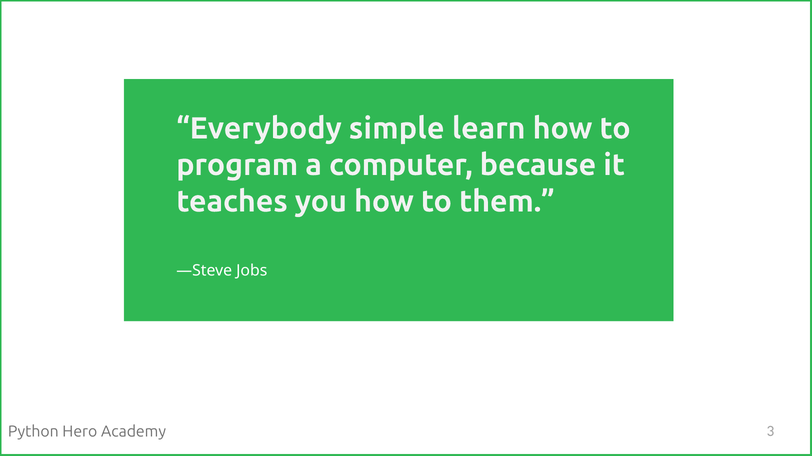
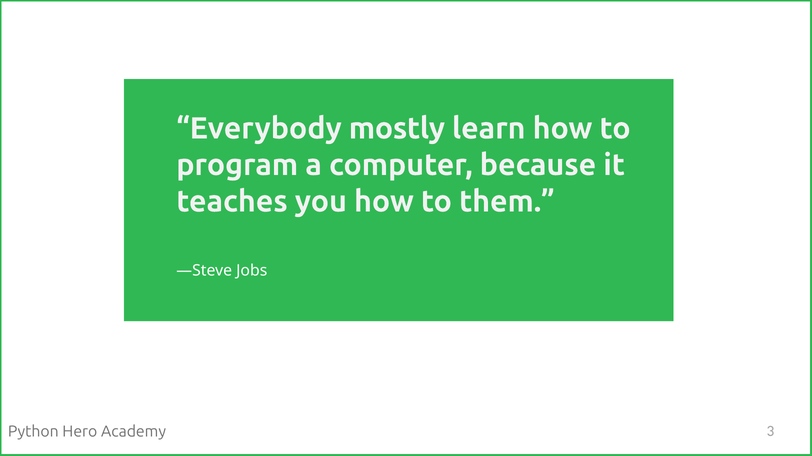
simple: simple -> mostly (397, 129)
